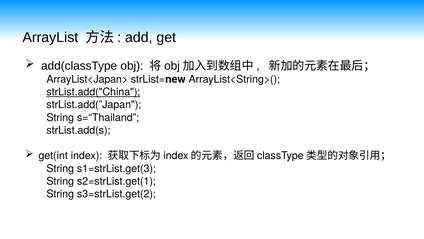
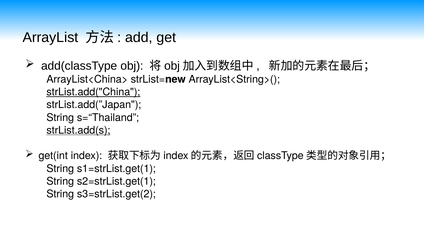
ArrayList<Japan>: ArrayList<Japan> -> ArrayList<China> (87, 79)
strList.add(s underline: none -> present (78, 130)
s1=strList.get(3: s1=strList.get(3 -> s1=strList.get(1 (116, 168)
